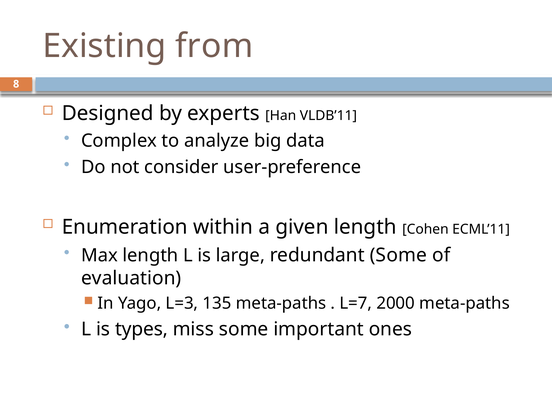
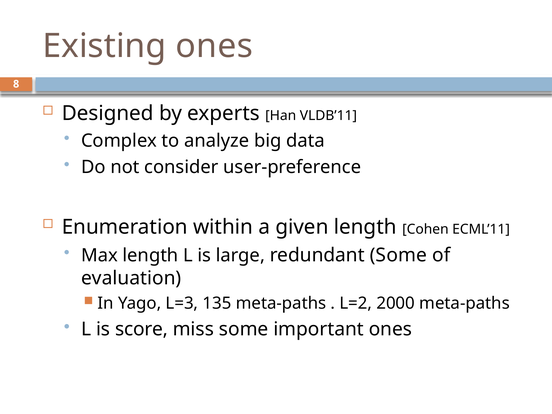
Existing from: from -> ones (214, 46)
L=7: L=7 -> L=2 (356, 303)
types: types -> score (142, 329)
